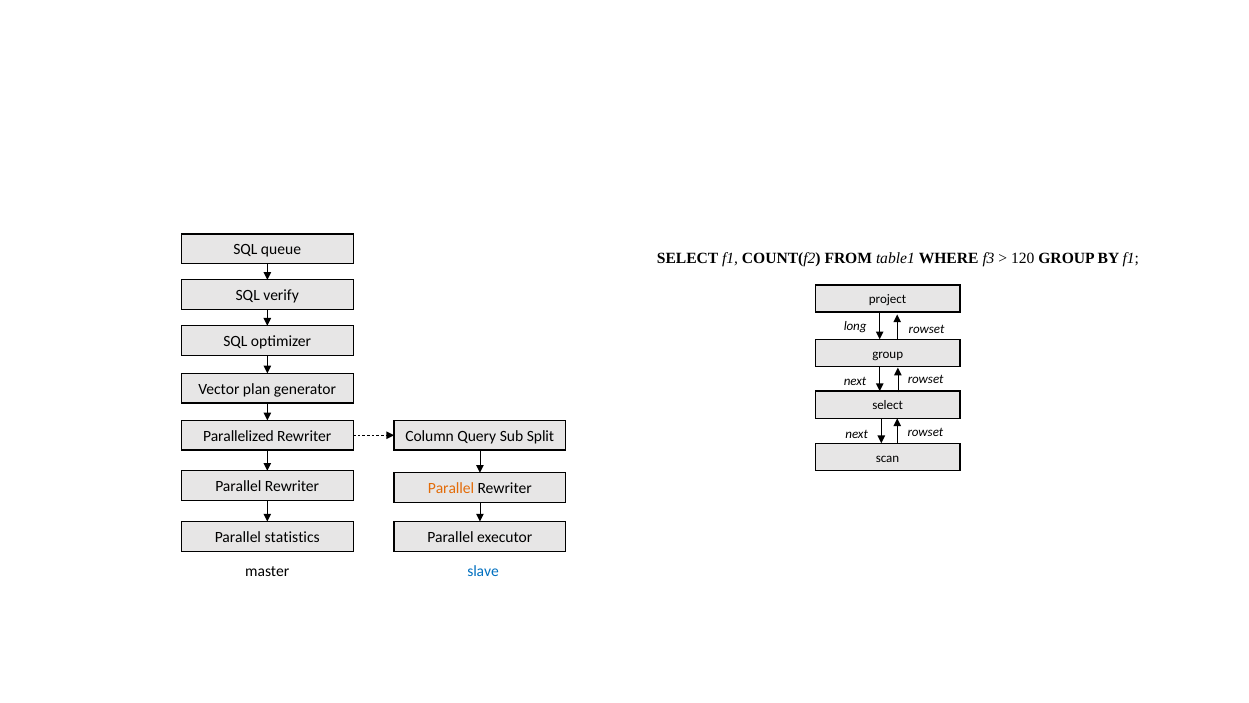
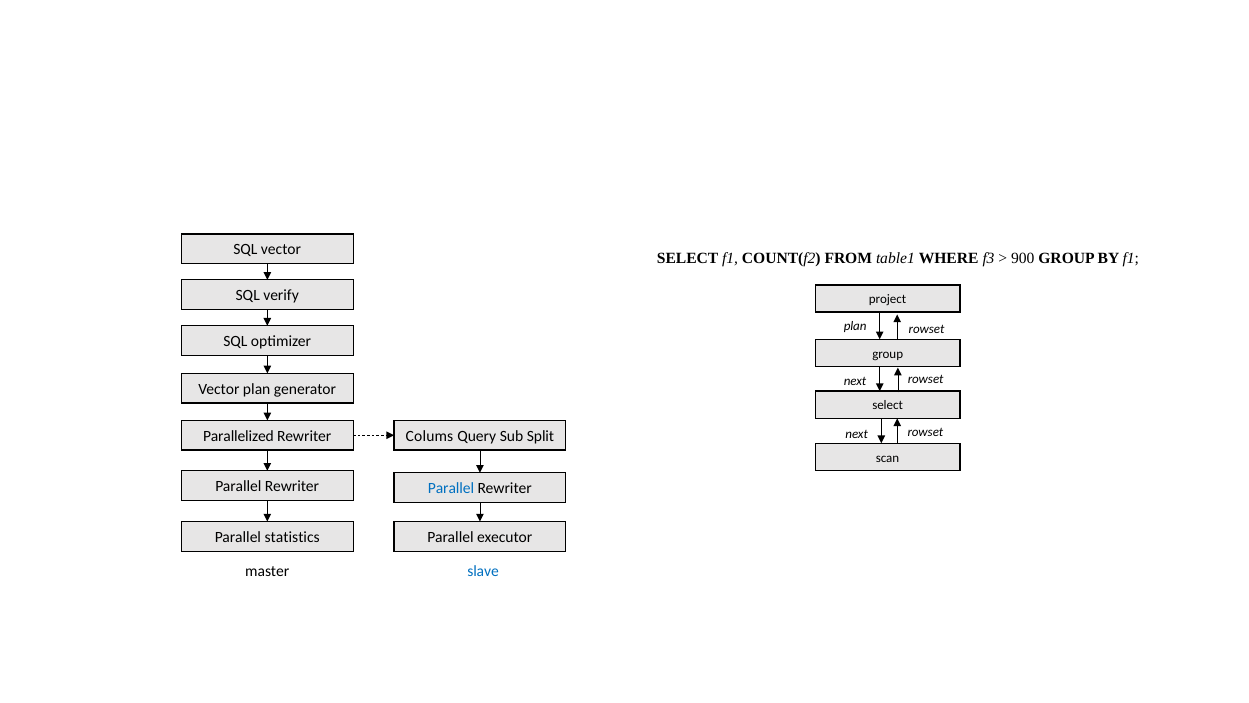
SQL queue: queue -> vector (281, 250)
120: 120 -> 900 (1023, 258)
long: long -> plan (855, 326)
Column: Column -> Colums (430, 436)
Parallel colour: orange -> blue (451, 488)
